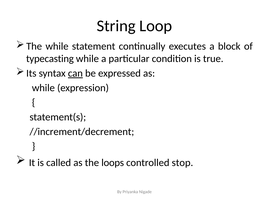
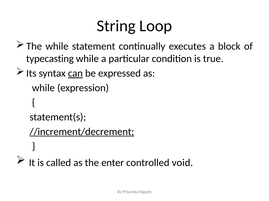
//increment/decrement underline: none -> present (82, 132)
loops: loops -> enter (113, 163)
stop: stop -> void (182, 163)
